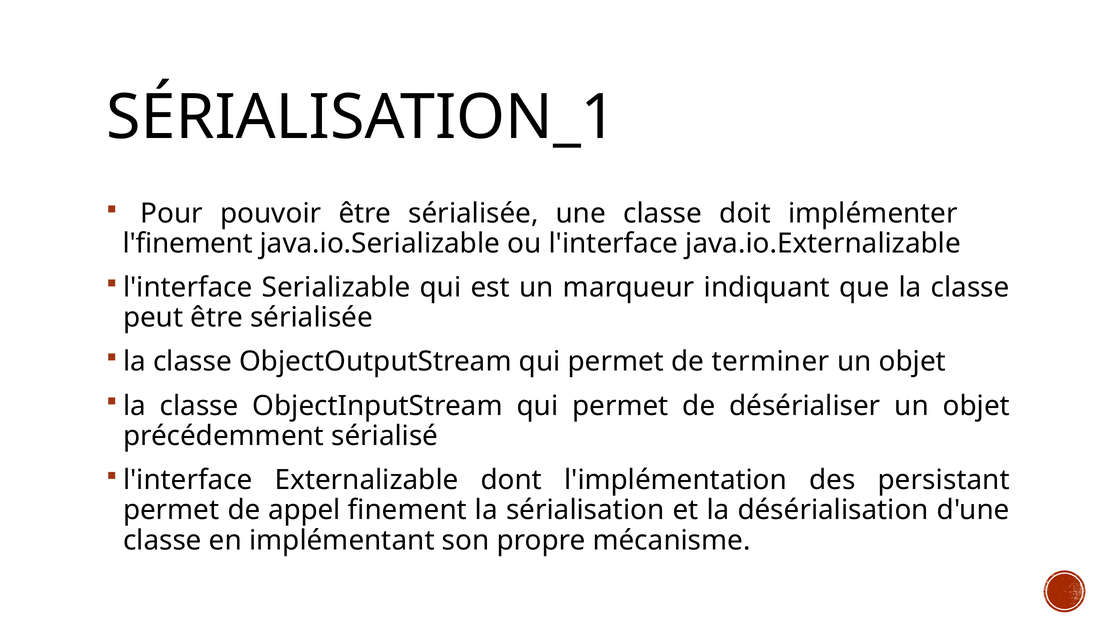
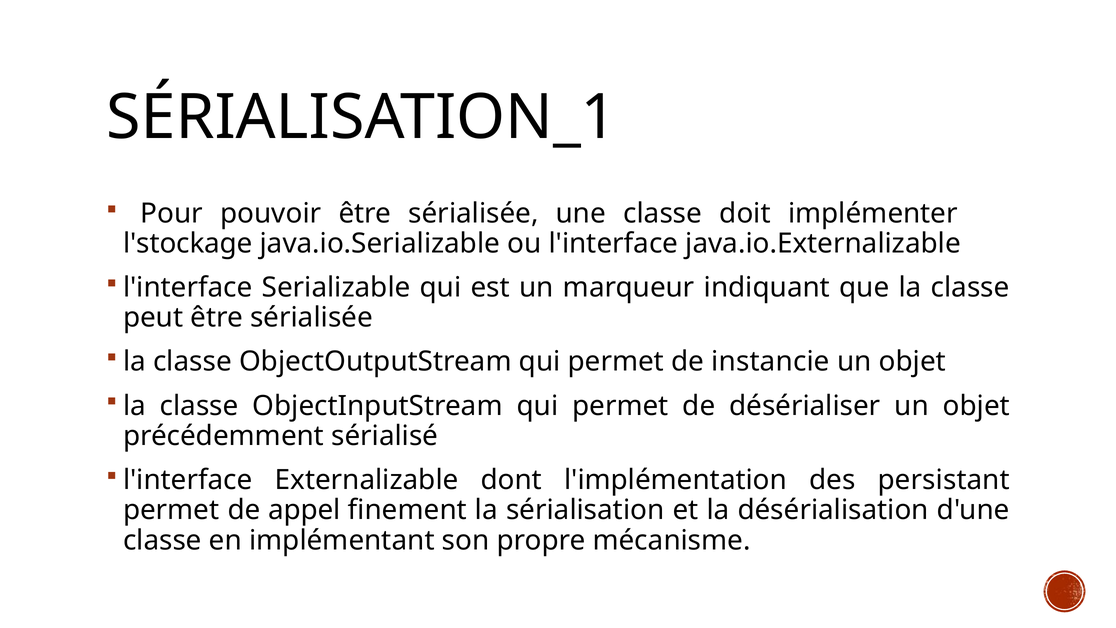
l'finement: l'finement -> l'stockage (188, 243)
terminer: terminer -> instancie (771, 362)
